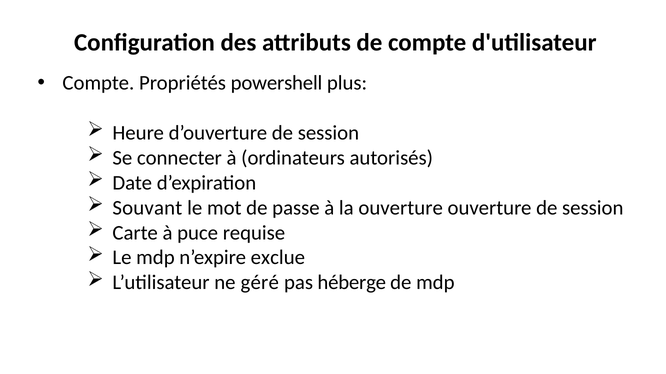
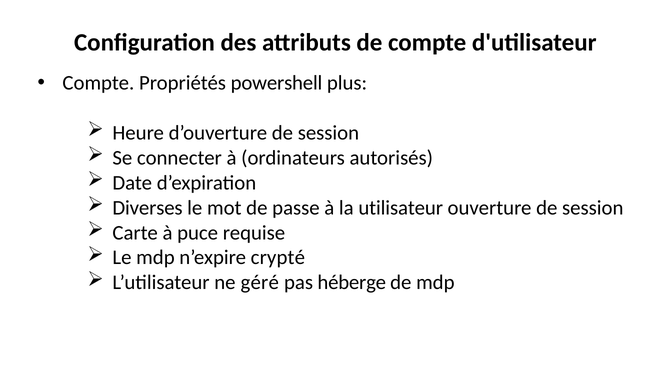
Souvant: Souvant -> Diverses (148, 208)
la ouverture: ouverture -> utilisateur (401, 208)
exclue: exclue -> crypté (278, 258)
